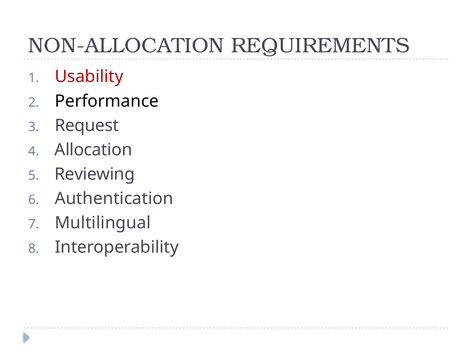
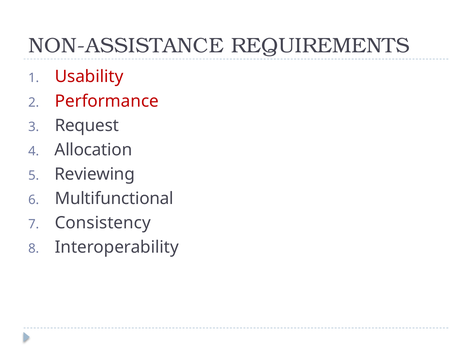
NON-ALLOCATION: NON-ALLOCATION -> NON-ASSISTANCE (126, 46)
Performance colour: black -> red (107, 101)
Authentication: Authentication -> Multifunctional (114, 199)
Multilingual: Multilingual -> Consistency (103, 223)
